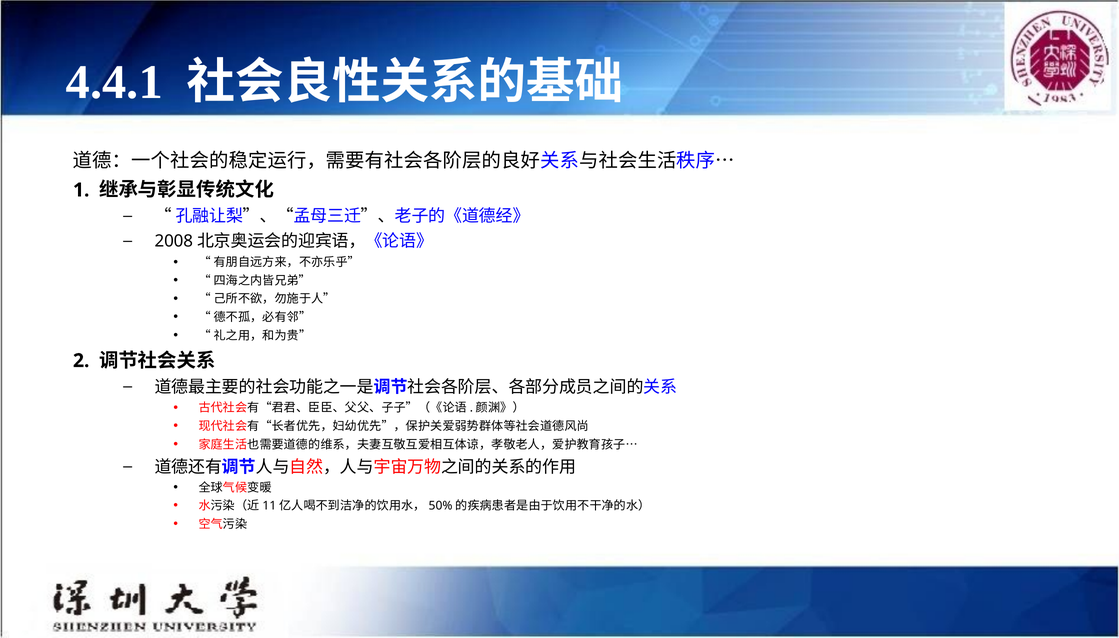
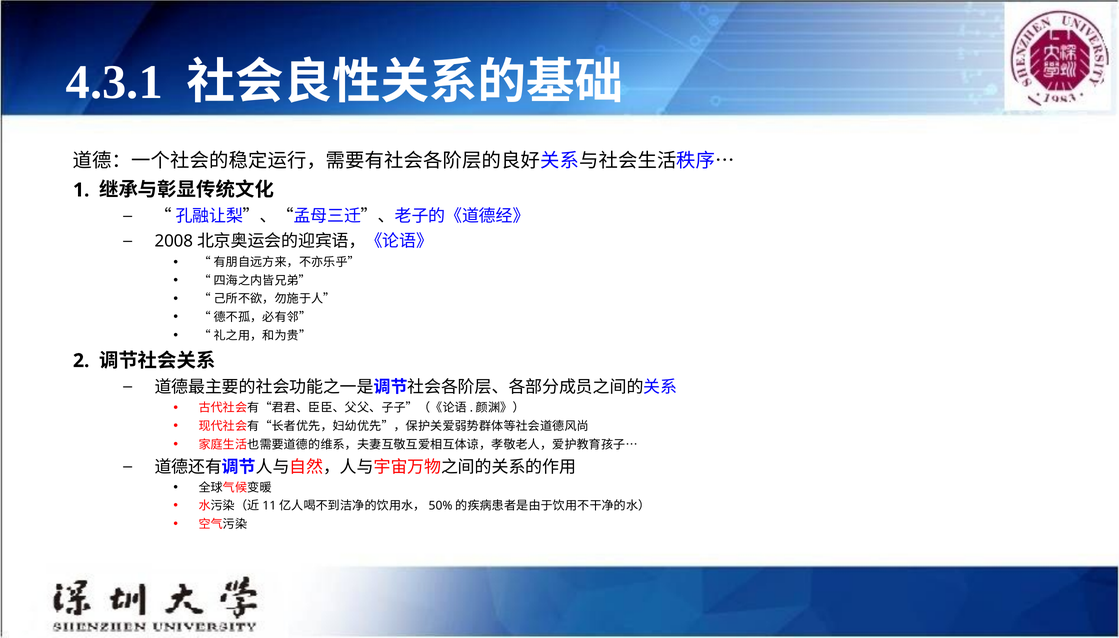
4.4.1: 4.4.1 -> 4.3.1 (114, 82)
